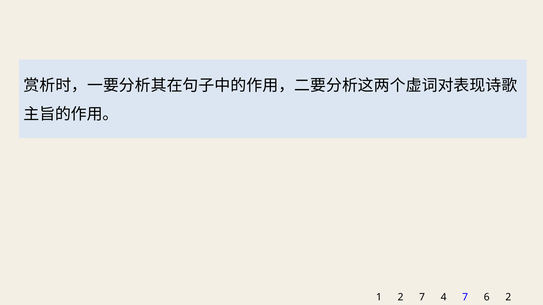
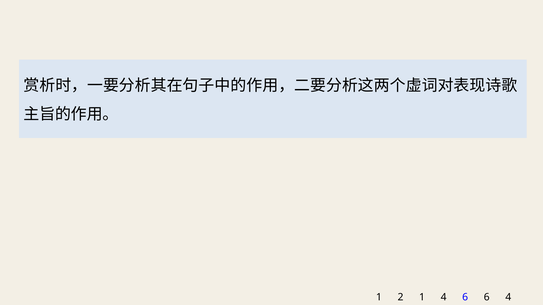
2 7: 7 -> 1 (422, 298)
4 7: 7 -> 6 (465, 298)
6 2: 2 -> 4 (508, 298)
